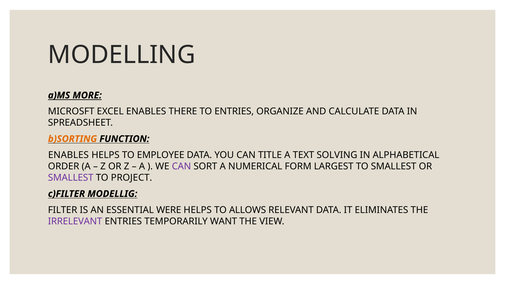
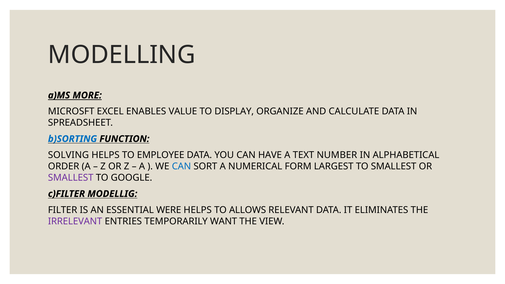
THERE: THERE -> VALUE (183, 111)
TO ENTRIES: ENTRIES -> DISPLAY (234, 111)
b)SORTING colour: orange -> blue (72, 139)
ENABLES: ENABLES -> SOLVING (68, 155)
TITLE: TITLE -> HAVE (270, 155)
SOLVING: SOLVING -> NUMBER (337, 155)
CAN colour: purple -> blue (181, 166)
PROJECT: PROJECT -> GOOGLE (132, 178)
